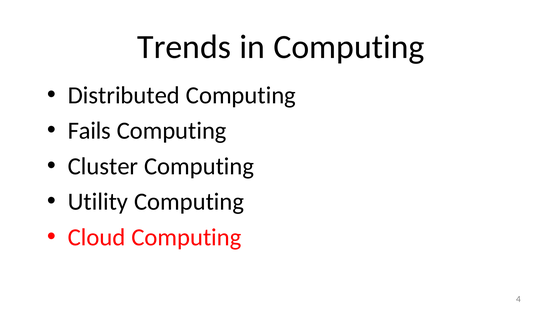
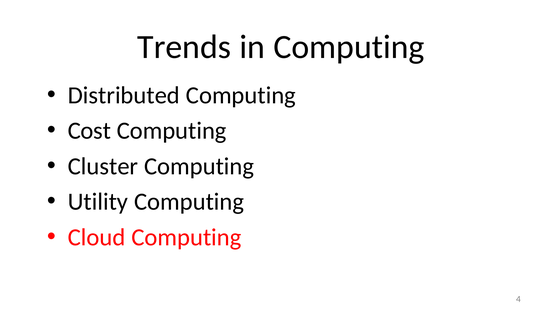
Fails: Fails -> Cost (89, 131)
